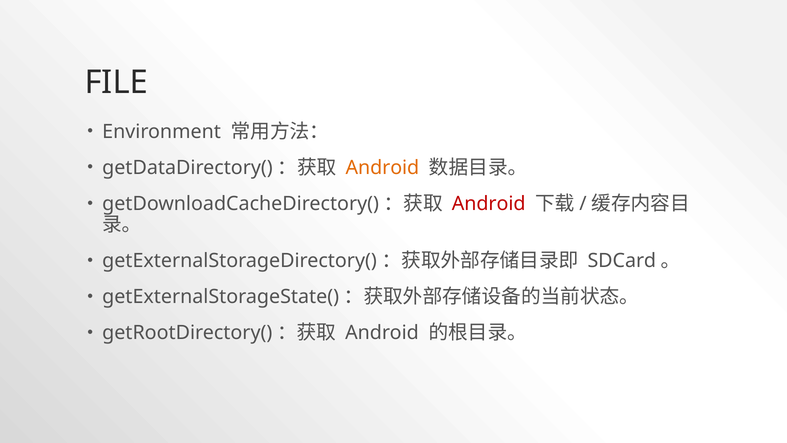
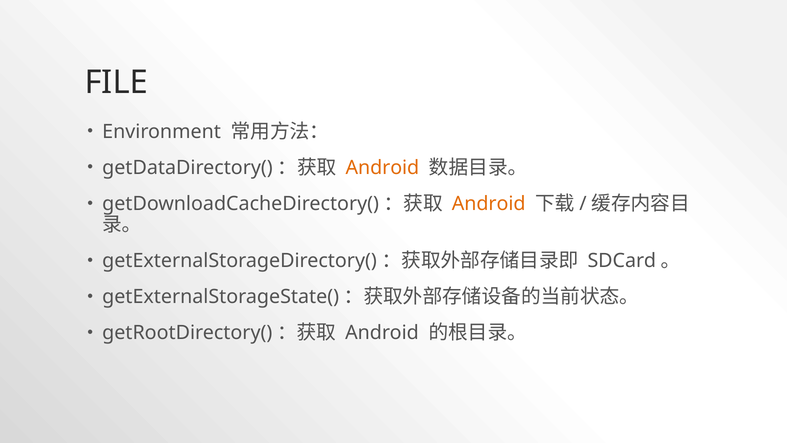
Android colour: red -> orange (489, 204)
